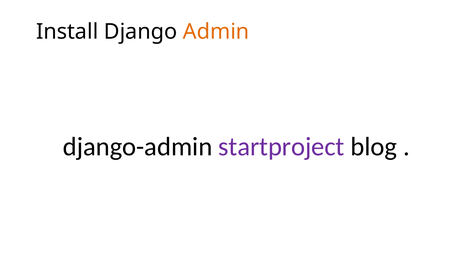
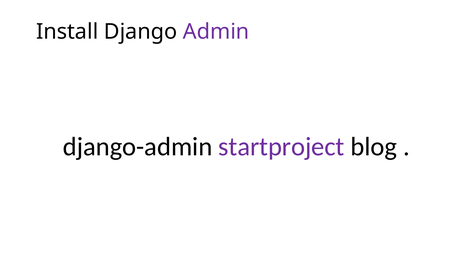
Admin colour: orange -> purple (216, 32)
